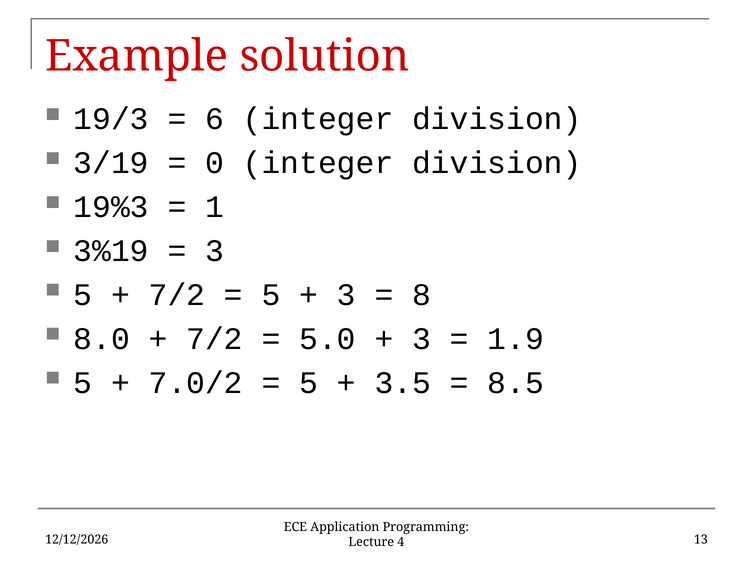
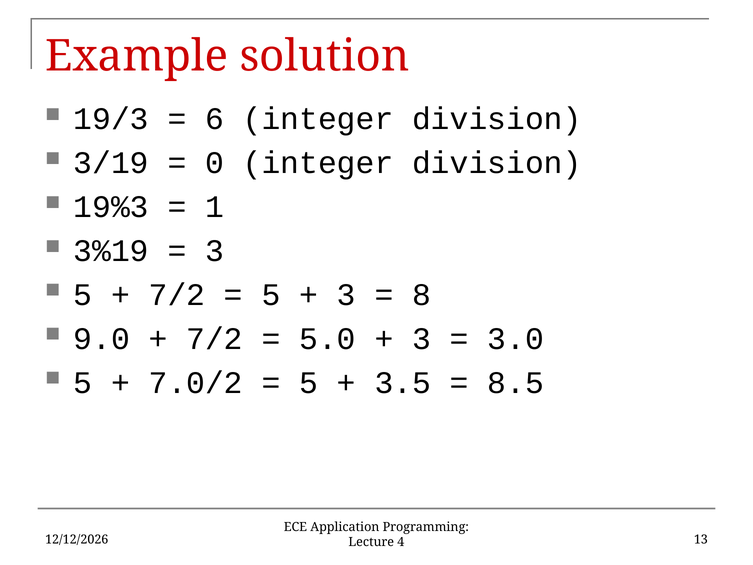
8.0: 8.0 -> 9.0 (102, 339)
1.9: 1.9 -> 3.0 (516, 339)
